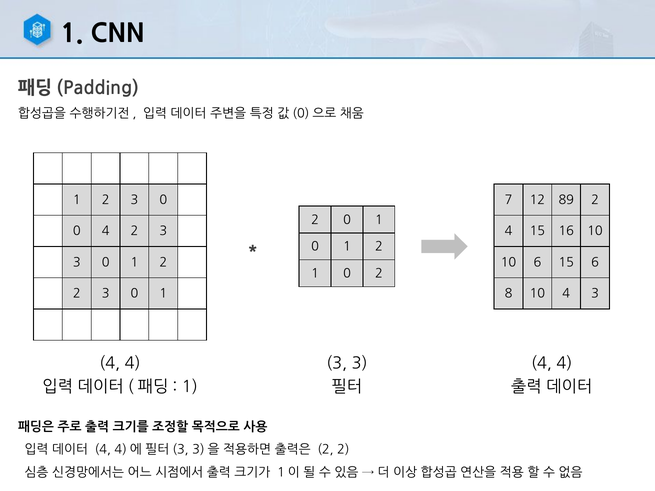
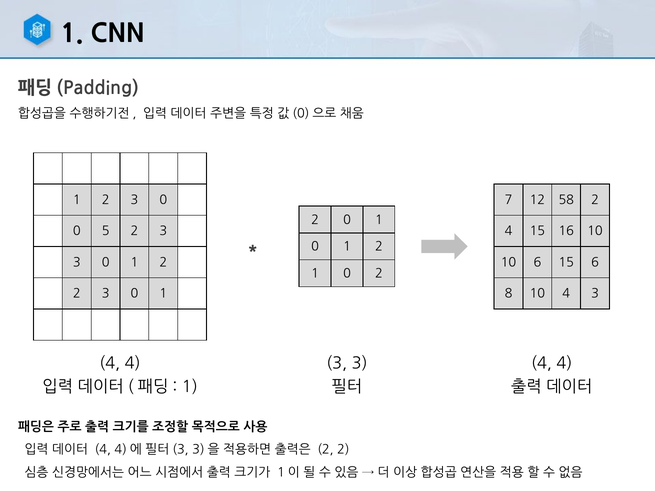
89: 89 -> 58 (566, 200)
0 4: 4 -> 5 (106, 231)
